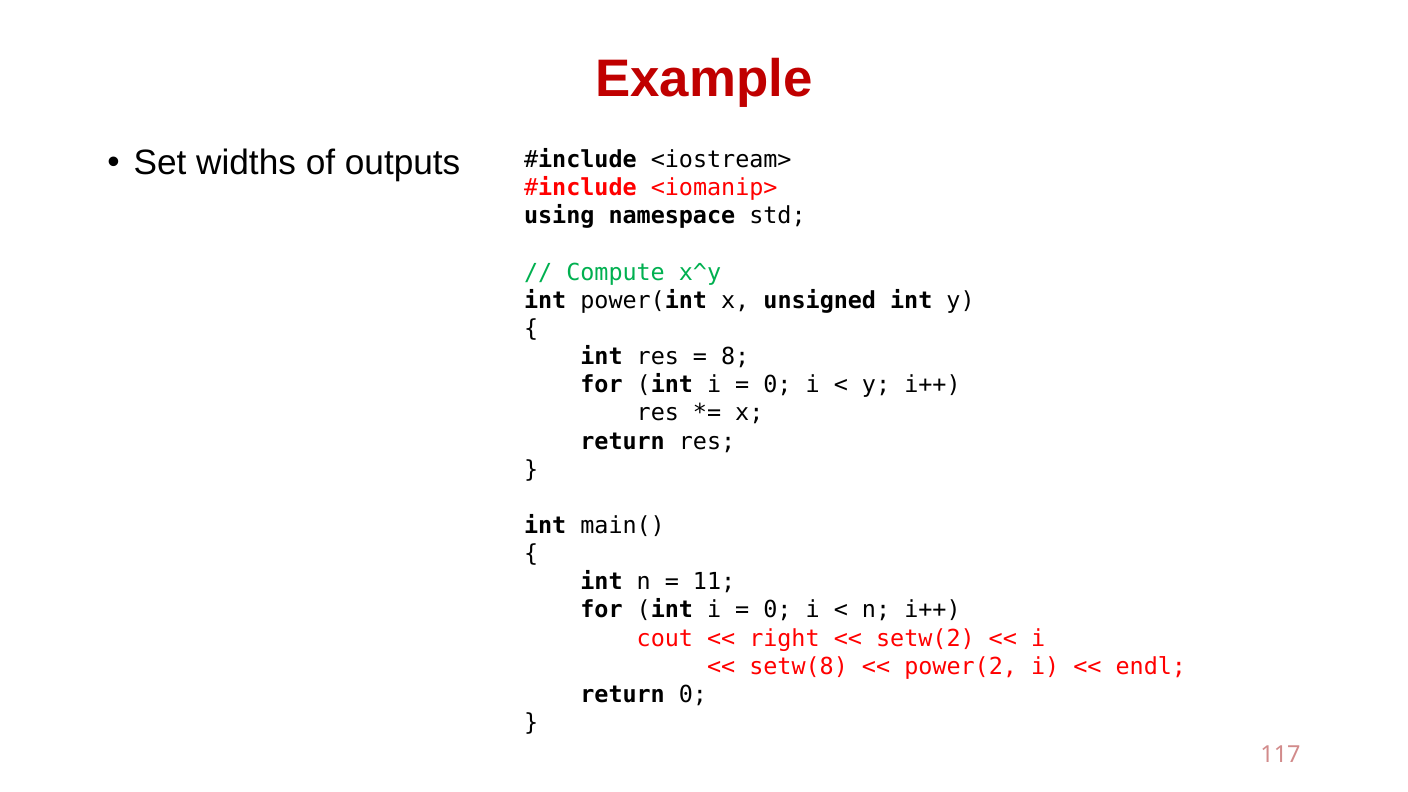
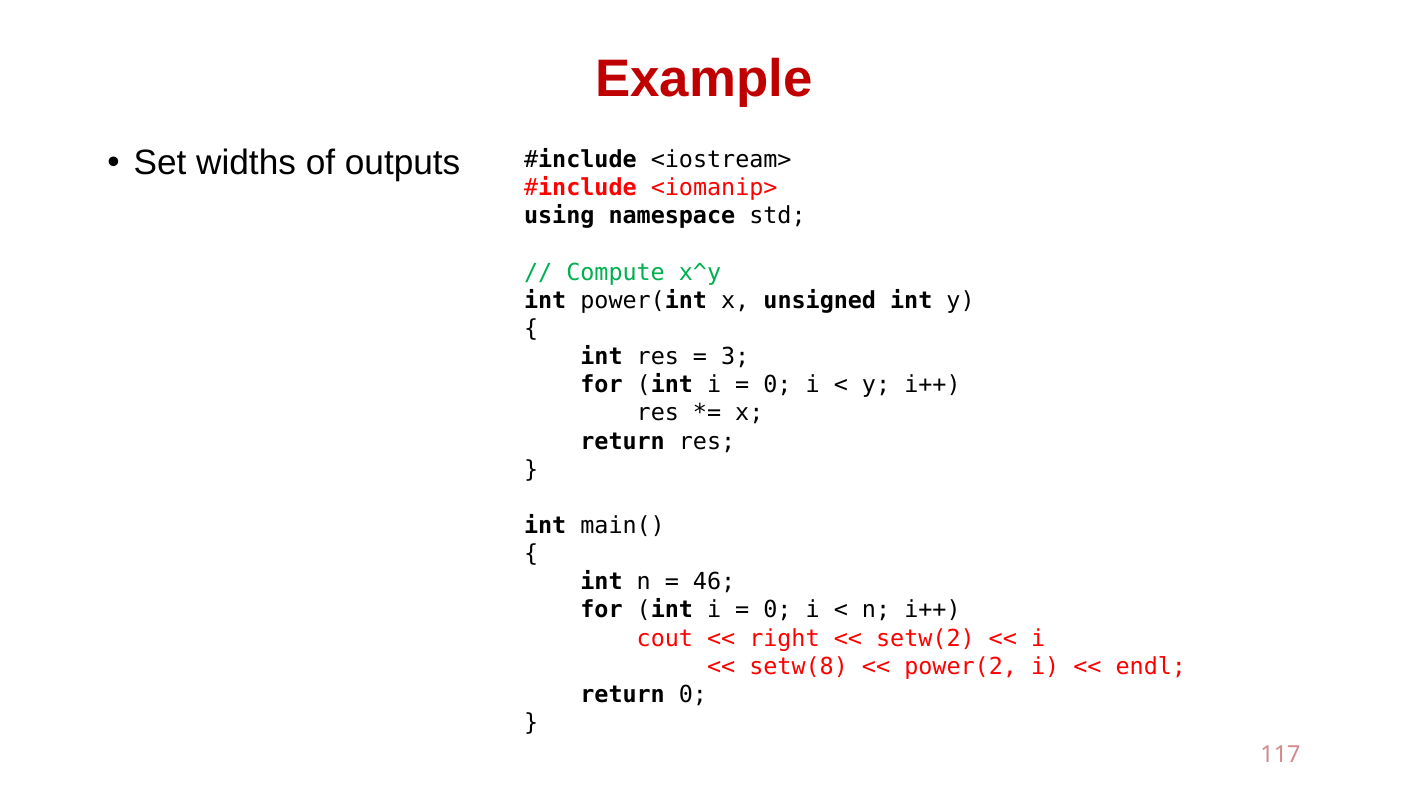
8: 8 -> 3 (735, 357)
11: 11 -> 46 (714, 582)
